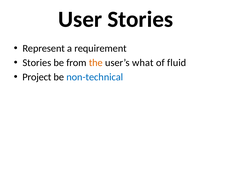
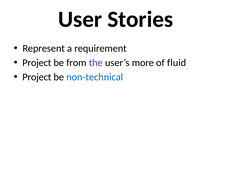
Stories: Stories -> Project (37, 63)
the colour: orange -> purple (96, 63)
what: what -> more (143, 63)
